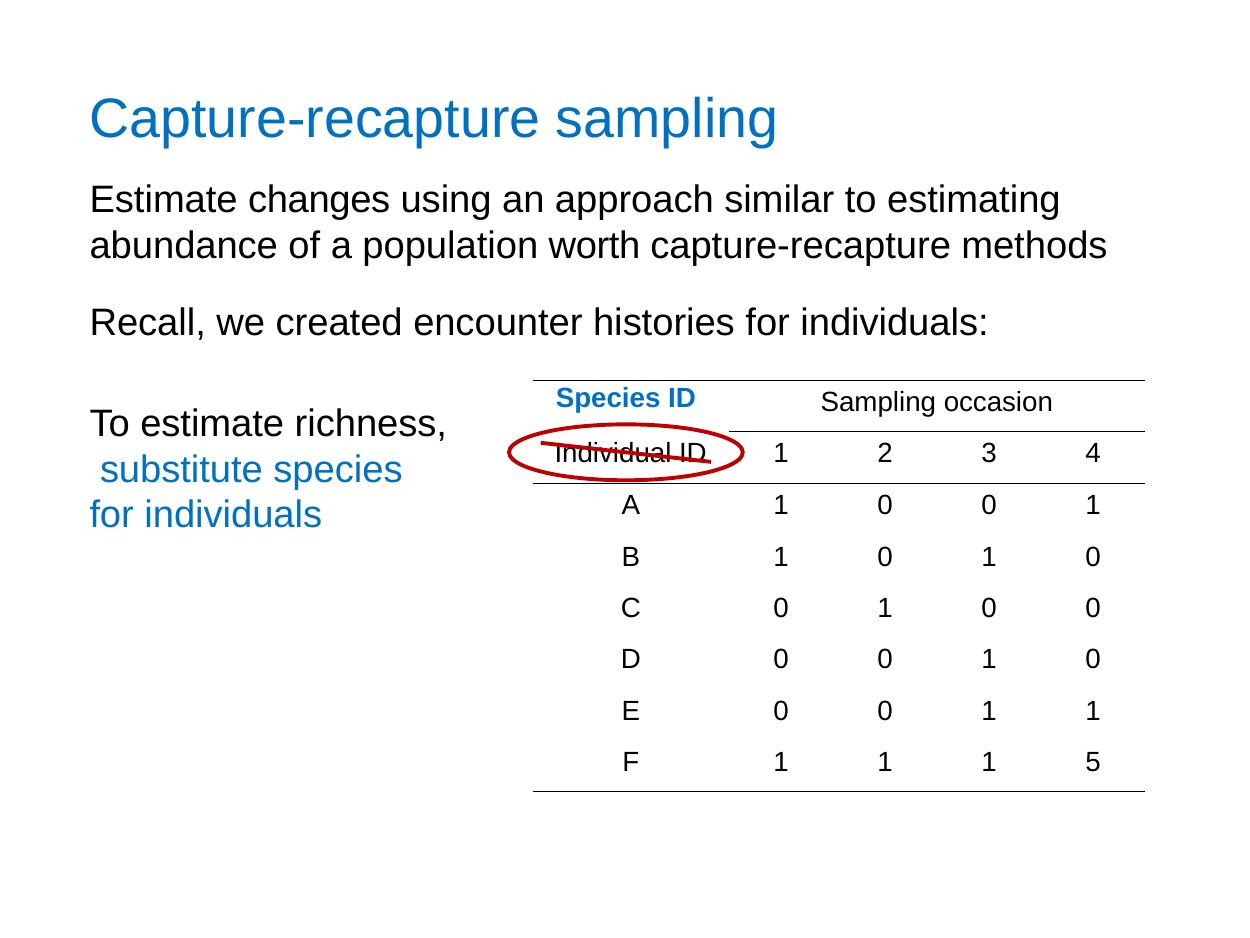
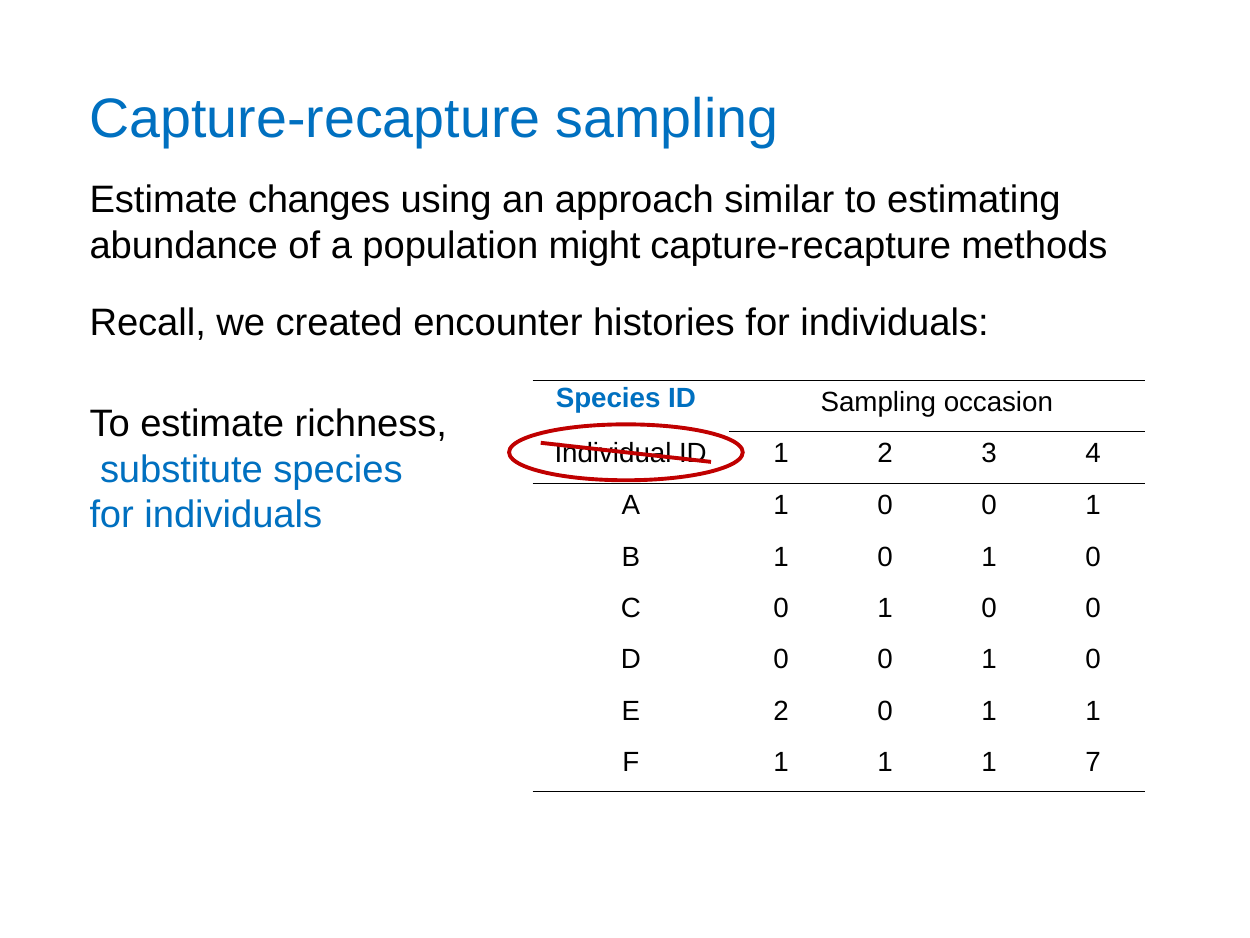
worth: worth -> might (594, 246)
E 0: 0 -> 2 (781, 710)
5: 5 -> 7 (1093, 762)
